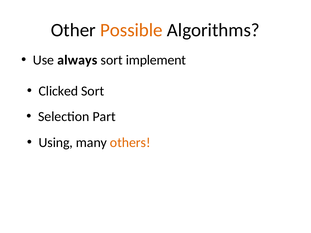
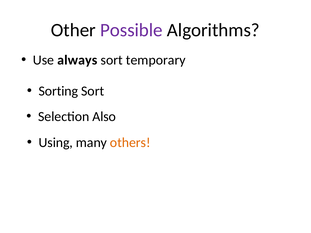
Possible colour: orange -> purple (131, 30)
implement: implement -> temporary (156, 60)
Clicked: Clicked -> Sorting (58, 91)
Part: Part -> Also (104, 117)
